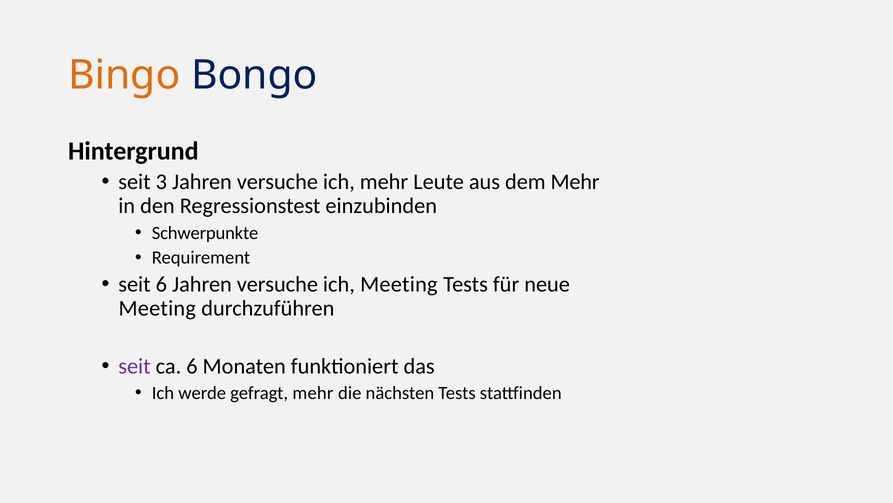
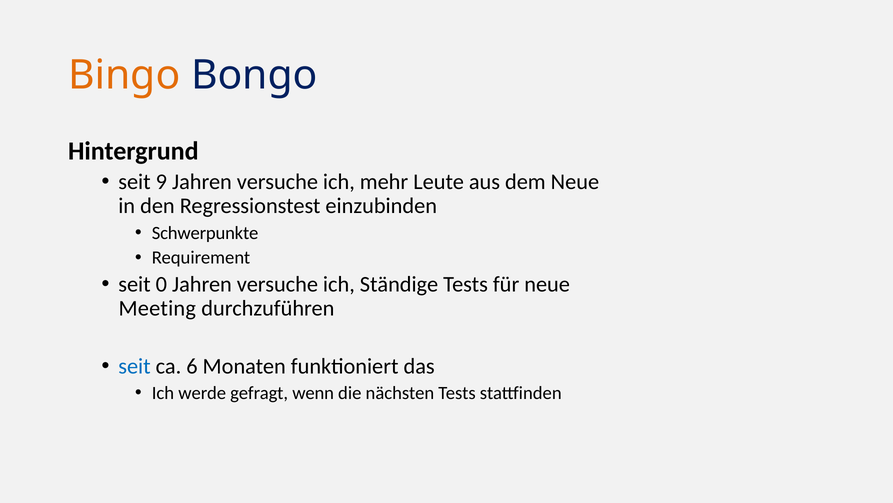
3: 3 -> 9 (161, 182)
dem Mehr: Mehr -> Neue (575, 182)
seit 6: 6 -> 0 (161, 284)
ich Meeting: Meeting -> Ständige (399, 284)
seit colour: purple -> blue (134, 366)
gefragt mehr: mehr -> wenn (313, 392)
